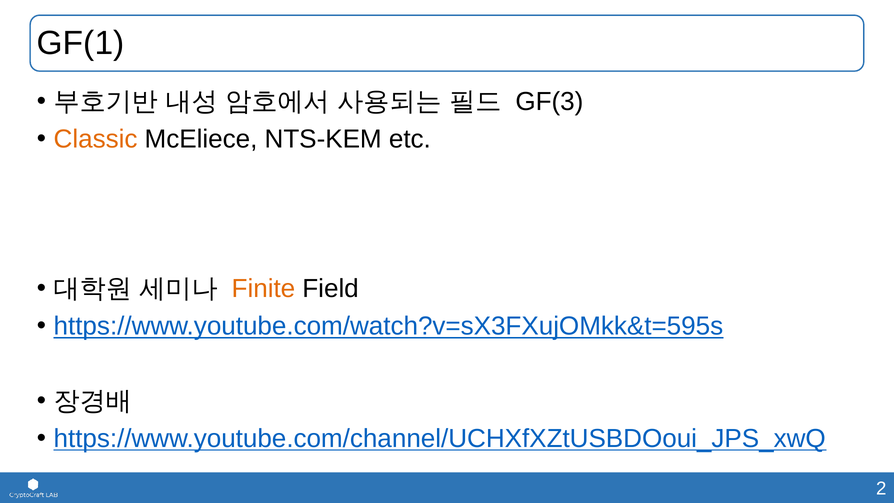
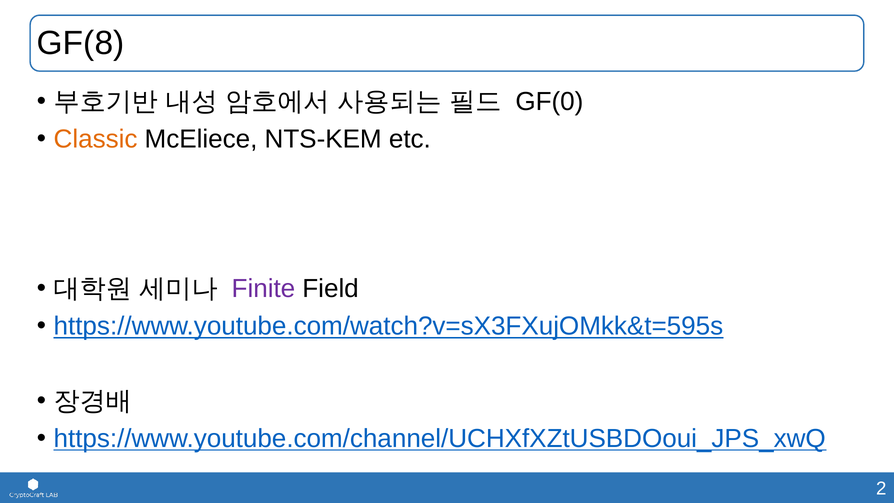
GF(1: GF(1 -> GF(8 (81, 43)
GF(3: GF(3 -> GF(0 (549, 102)
Finite colour: orange -> purple (263, 289)
